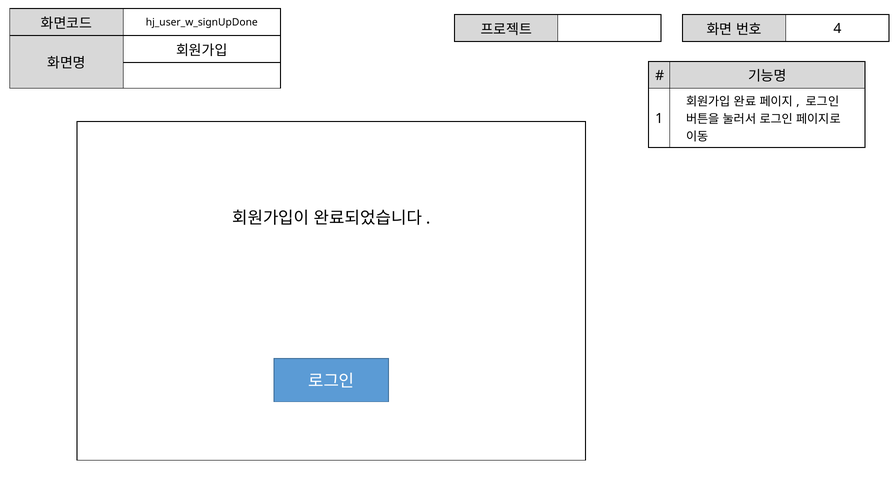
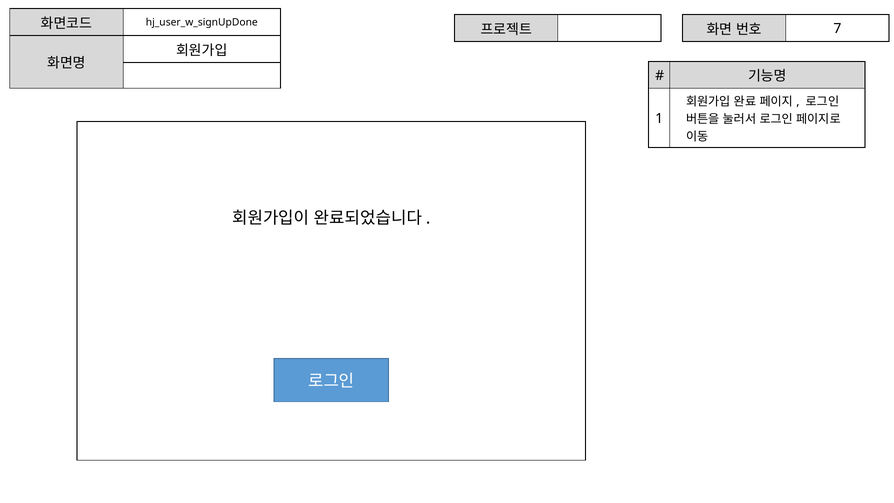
4: 4 -> 7 (837, 29)
